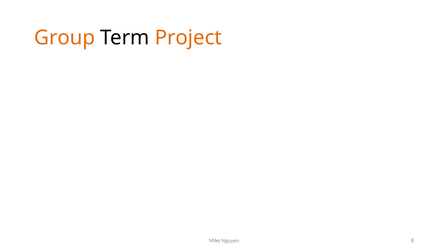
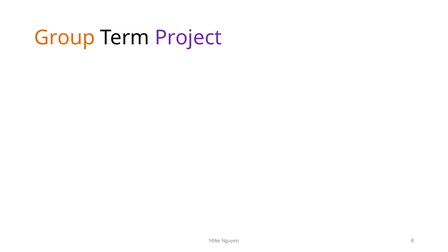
Project colour: orange -> purple (188, 38)
